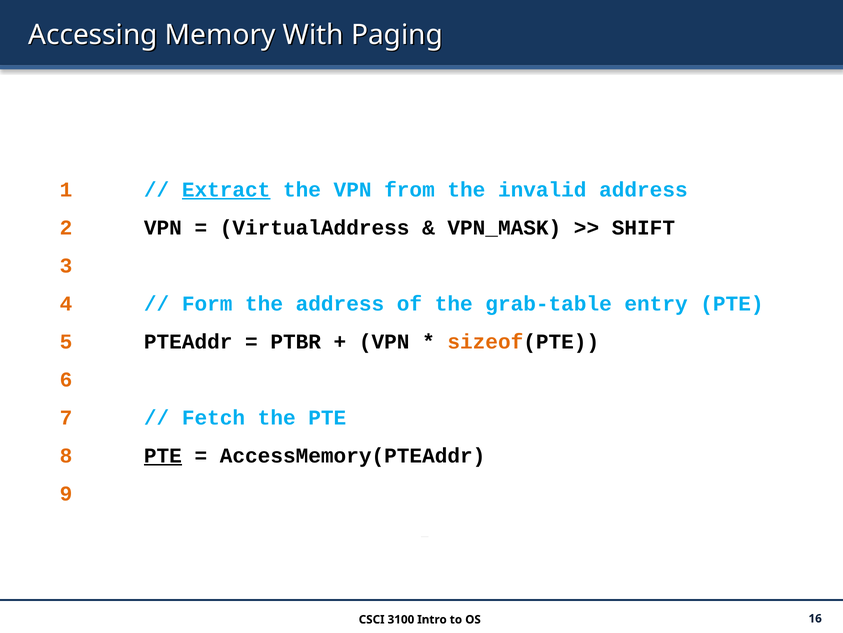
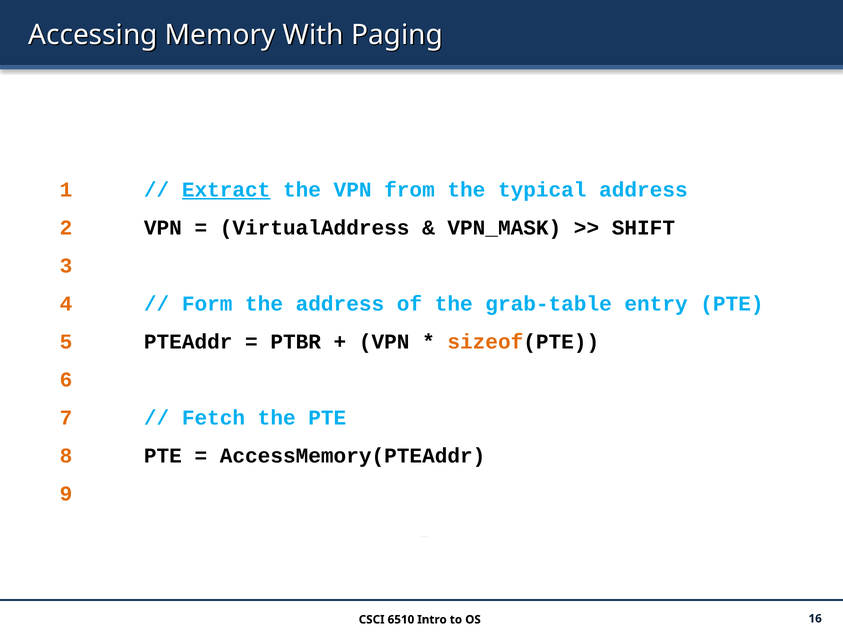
invalid: invalid -> typical (542, 190)
PTE underline: present -> none (163, 455)
3100: 3100 -> 6510 (401, 619)
